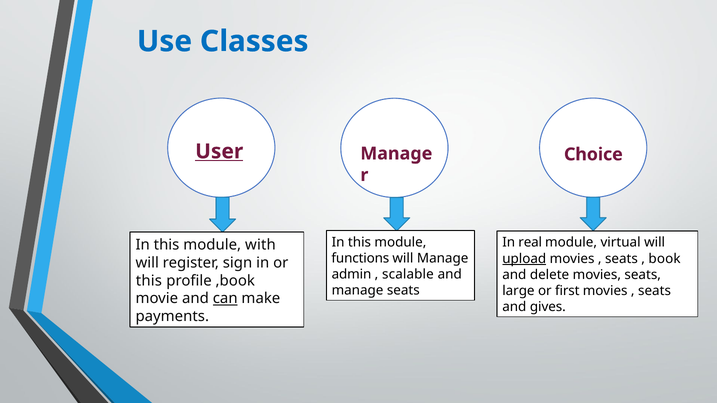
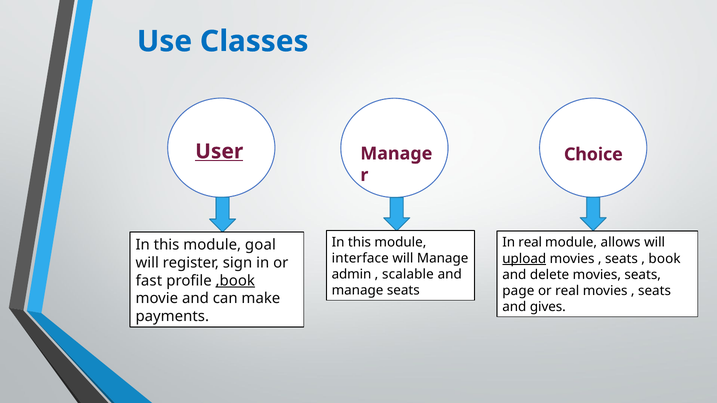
virtual: virtual -> allows (621, 243)
with: with -> goal (260, 245)
functions: functions -> interface (360, 258)
this: this -> fast (149, 281)
,book underline: none -> present (235, 281)
large: large -> page (518, 291)
or first: first -> real (567, 291)
can underline: present -> none (225, 299)
